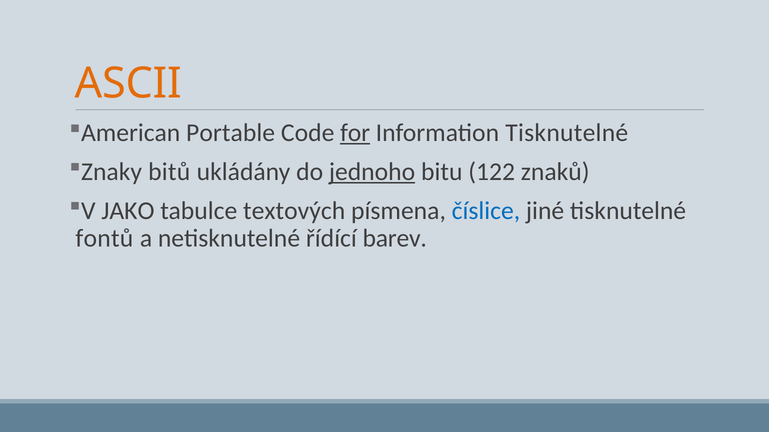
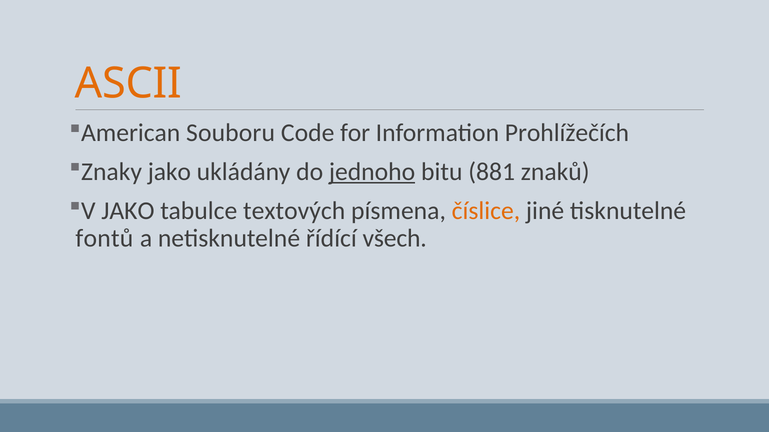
Portable: Portable -> Souboru (231, 133)
for underline: present -> none (355, 133)
Information Tisknutelné: Tisknutelné -> Prohlížečích (567, 133)
Znaky bitů: bitů -> jako (169, 172)
122: 122 -> 881 (492, 172)
číslice colour: blue -> orange (486, 211)
barev: barev -> všech (395, 239)
